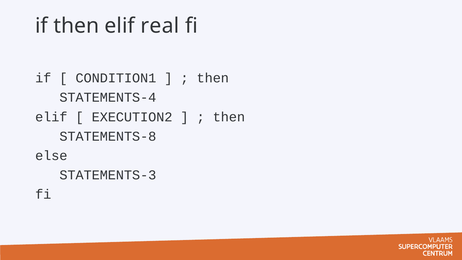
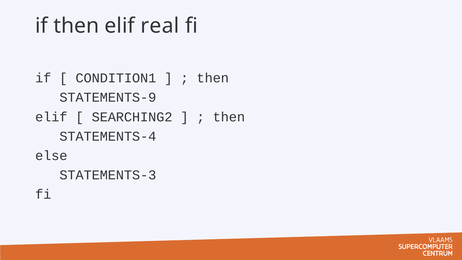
STATEMENTS-4: STATEMENTS-4 -> STATEMENTS-9 (108, 97)
EXECUTION2: EXECUTION2 -> SEARCHING2 (132, 117)
STATEMENTS-8: STATEMENTS-8 -> STATEMENTS-4 (108, 136)
